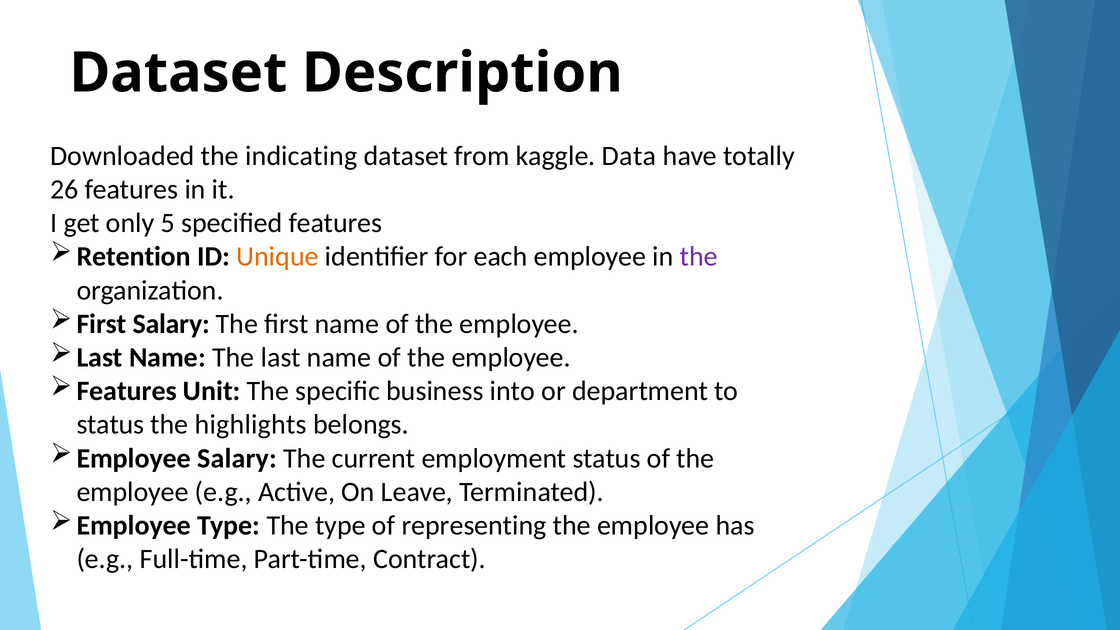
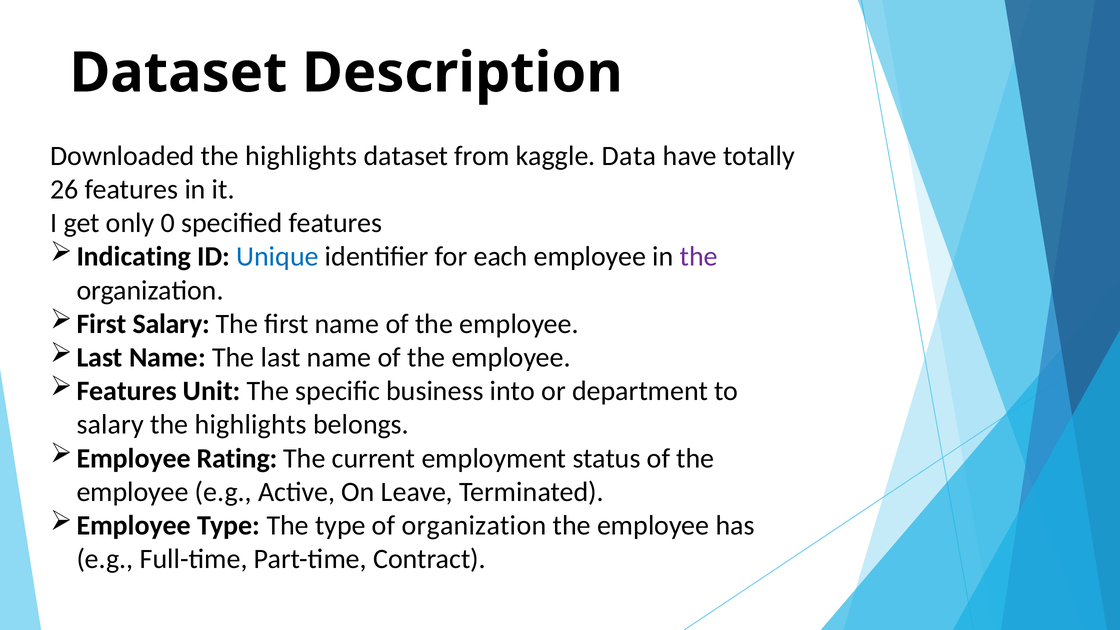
Downloaded the indicating: indicating -> highlights (301, 156)
5: 5 -> 0 (168, 223)
Retention: Retention -> Indicating (134, 257)
Unique colour: orange -> blue (277, 257)
status: status -> salary (110, 425)
Employee Salary: Salary -> Rating (237, 458)
of representing: representing -> organization (474, 525)
